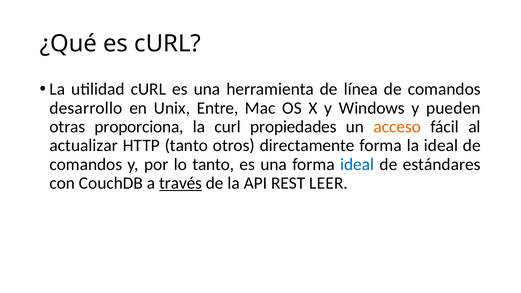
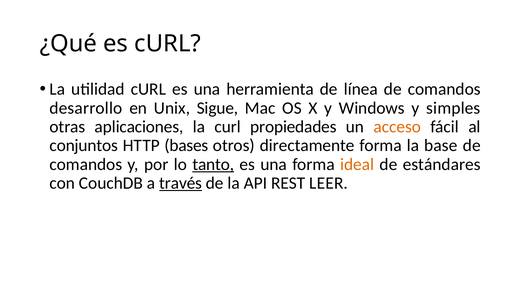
Entre: Entre -> Sigue (218, 108)
pueden: pueden -> simples (453, 108)
proporciona: proporciona -> aplicaciones (139, 127)
actualizar: actualizar -> conjuntos (84, 146)
HTTP tanto: tanto -> bases (186, 146)
la ideal: ideal -> base (441, 146)
tanto underline: none -> present (213, 164)
ideal colour: blue -> orange (357, 164)
